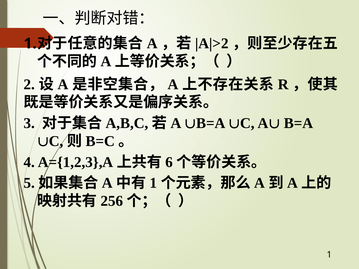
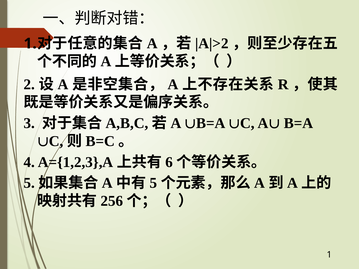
1: 1 -> 5 (153, 183)
